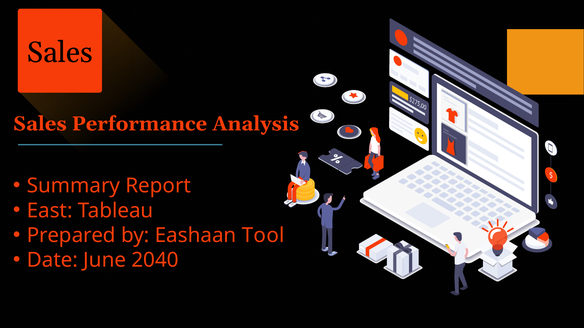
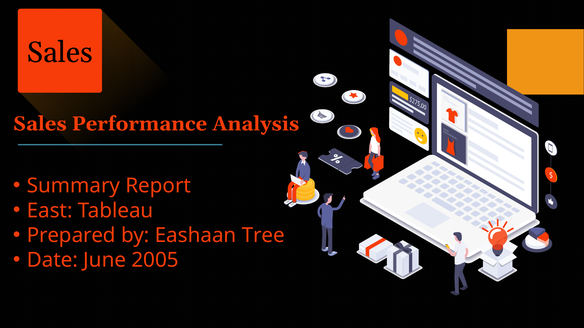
Tool: Tool -> Tree (263, 236)
2040: 2040 -> 2005 (155, 261)
